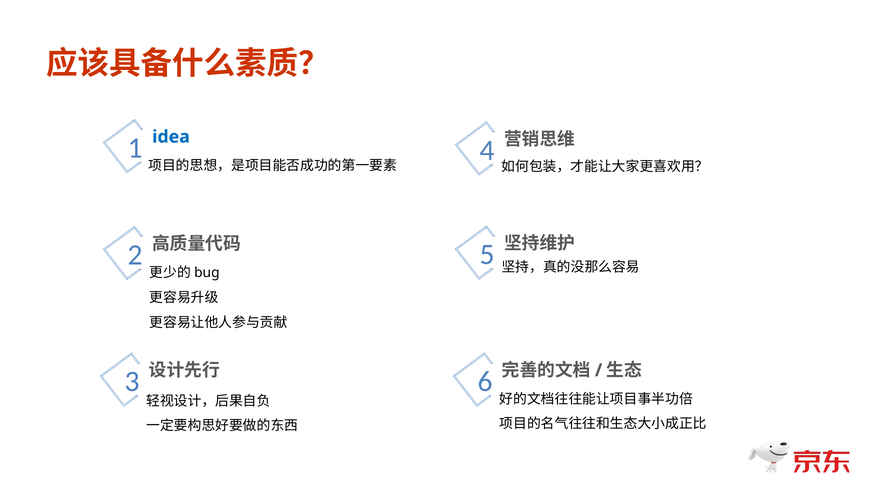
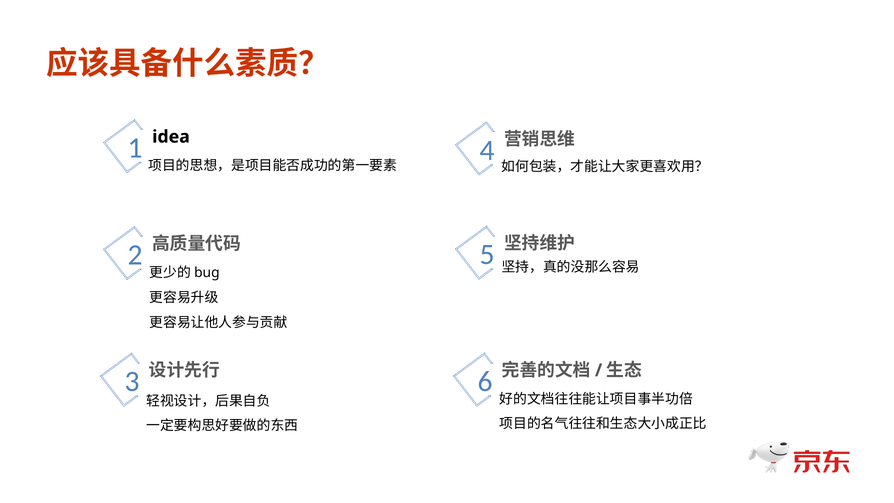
idea colour: blue -> black (171, 137)
